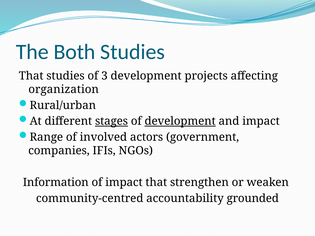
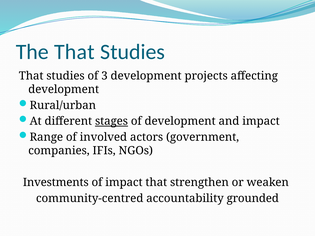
The Both: Both -> That (74, 52)
organization: organization -> development (64, 89)
development underline: present -> none (180, 121)
Information: Information -> Investments (56, 183)
